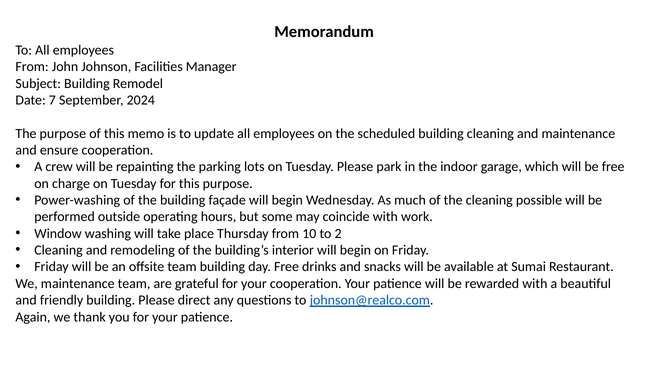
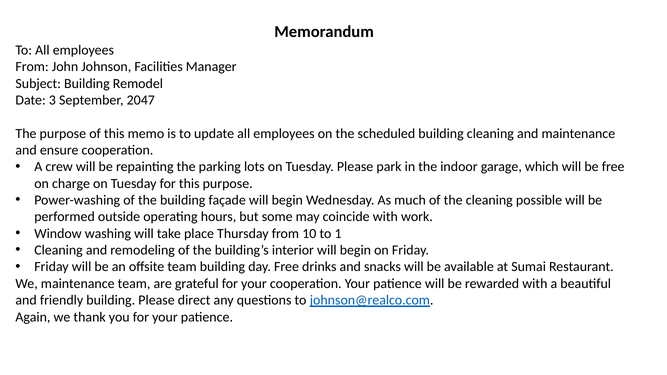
7: 7 -> 3 (52, 100)
2024: 2024 -> 2047 (141, 100)
2: 2 -> 1 (338, 234)
